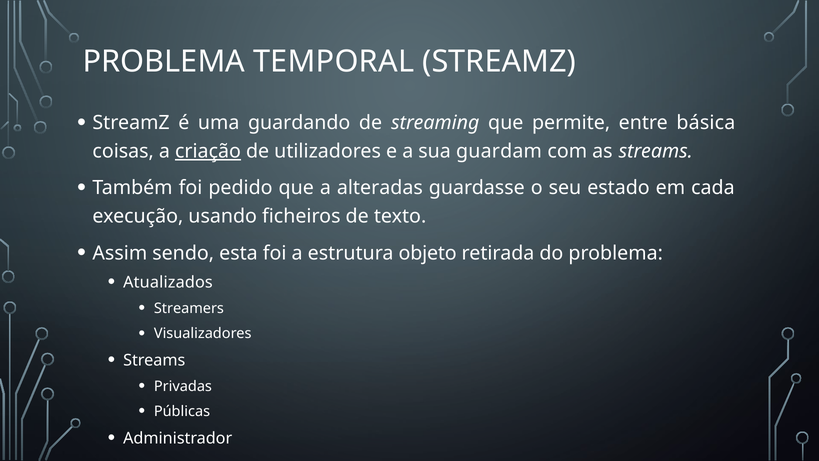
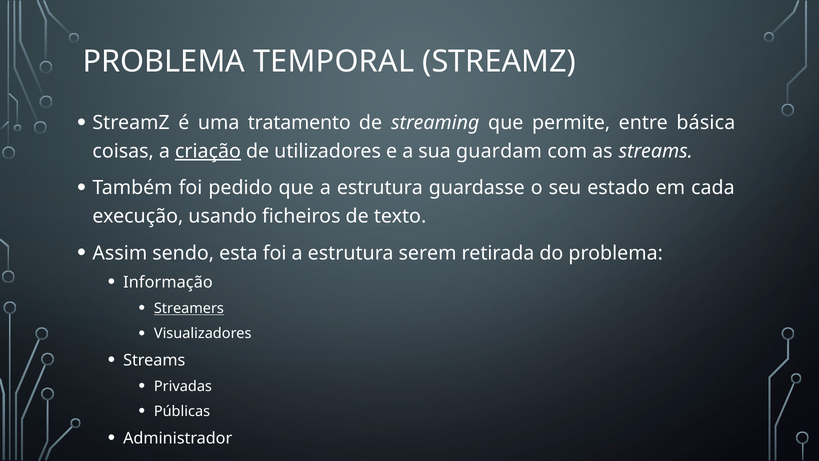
guardando: guardando -> tratamento (299, 123)
que a alteradas: alteradas -> estrutura (380, 188)
objeto: objeto -> serem (428, 253)
Atualizados: Atualizados -> Informação (168, 282)
Streamers underline: none -> present (189, 308)
